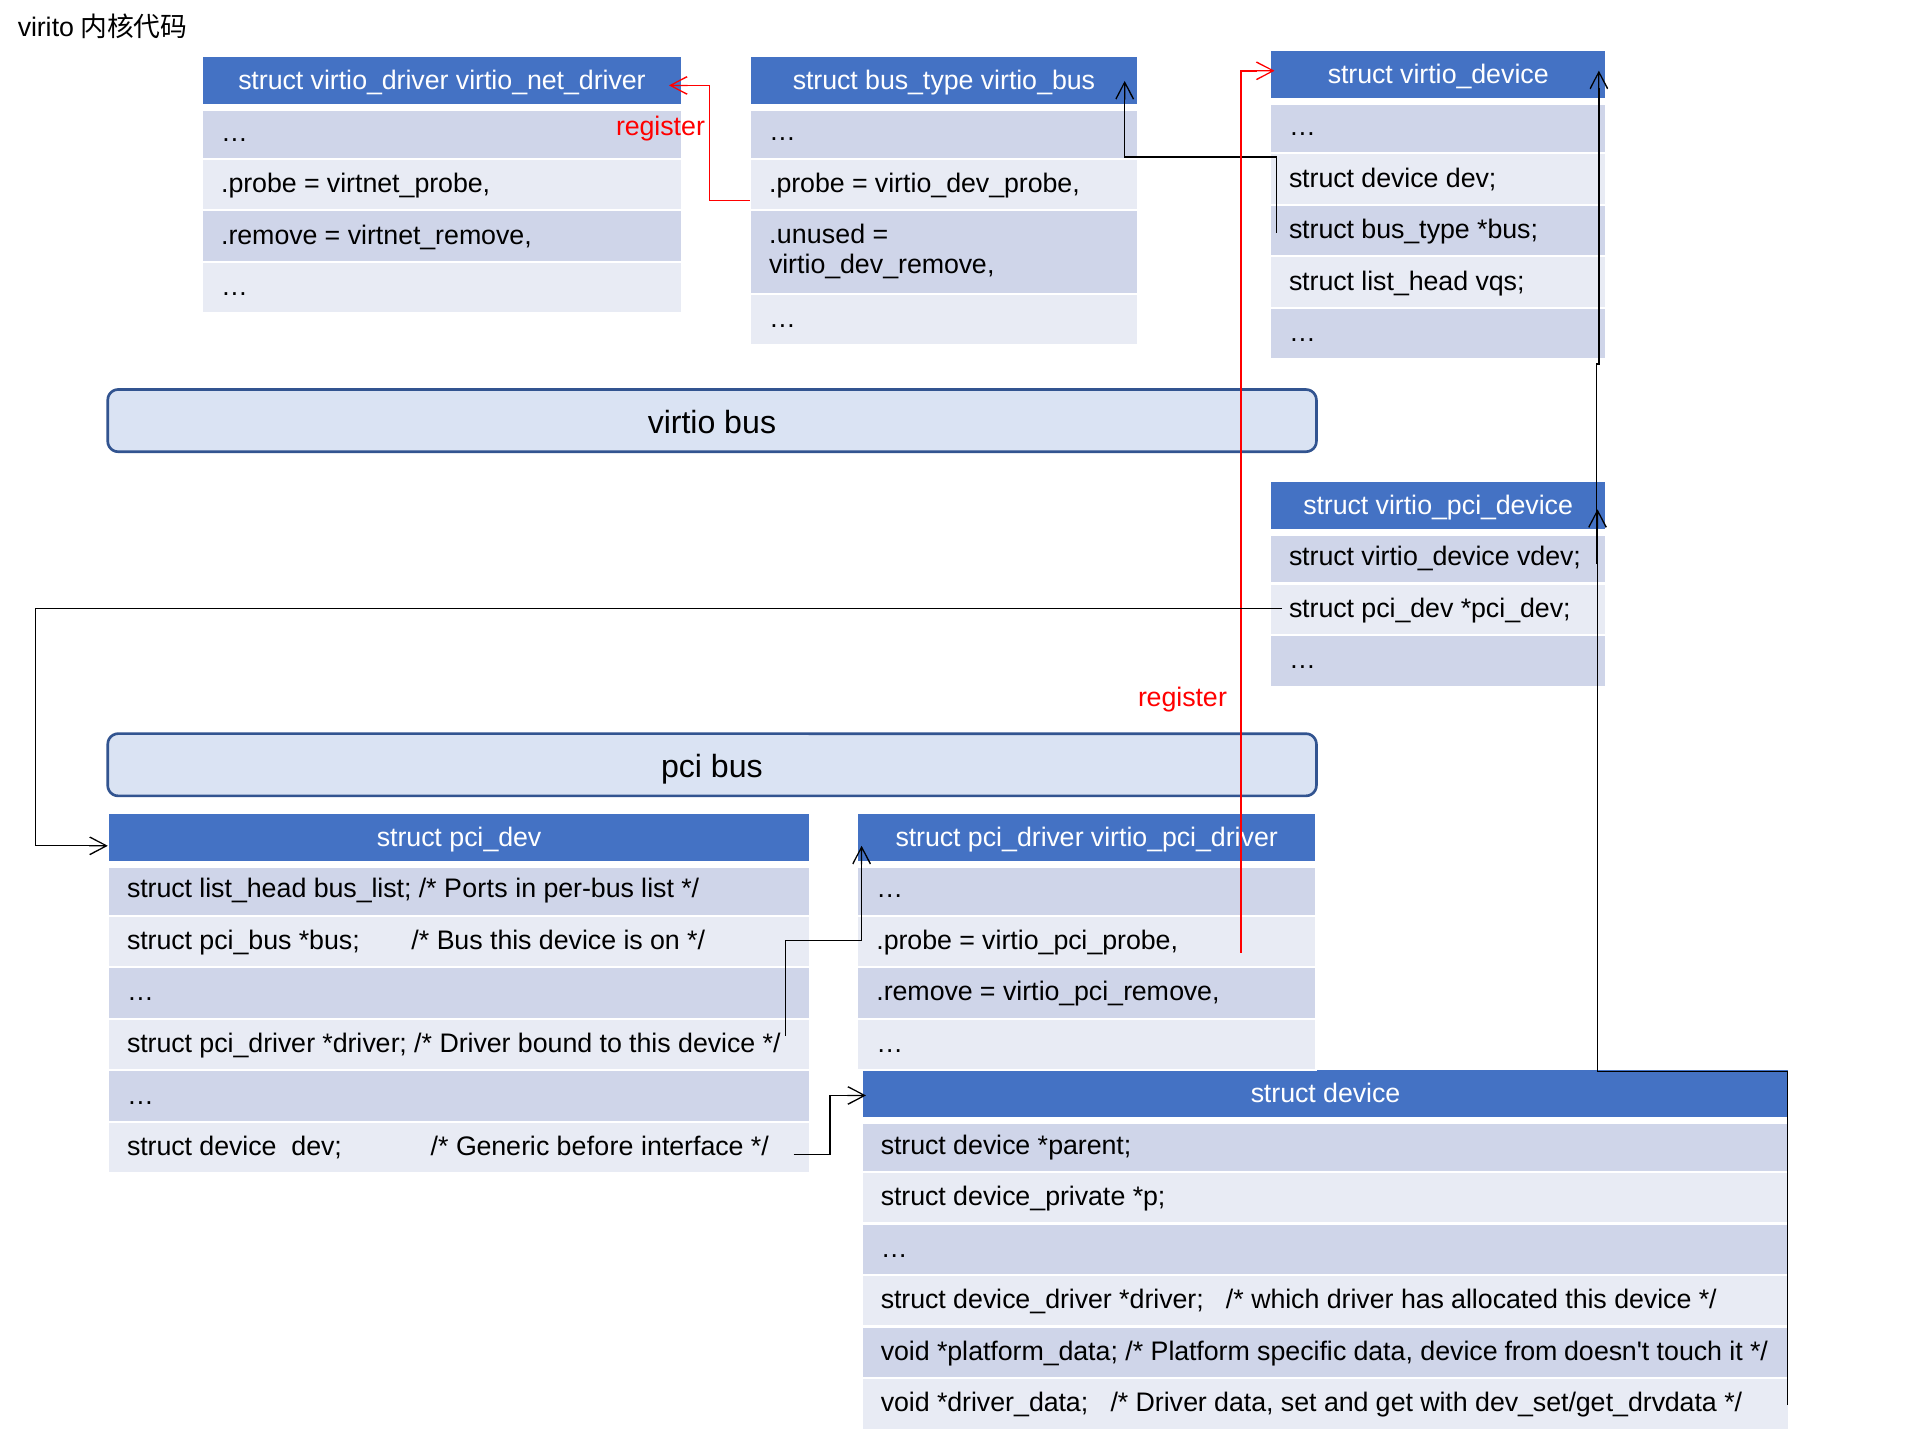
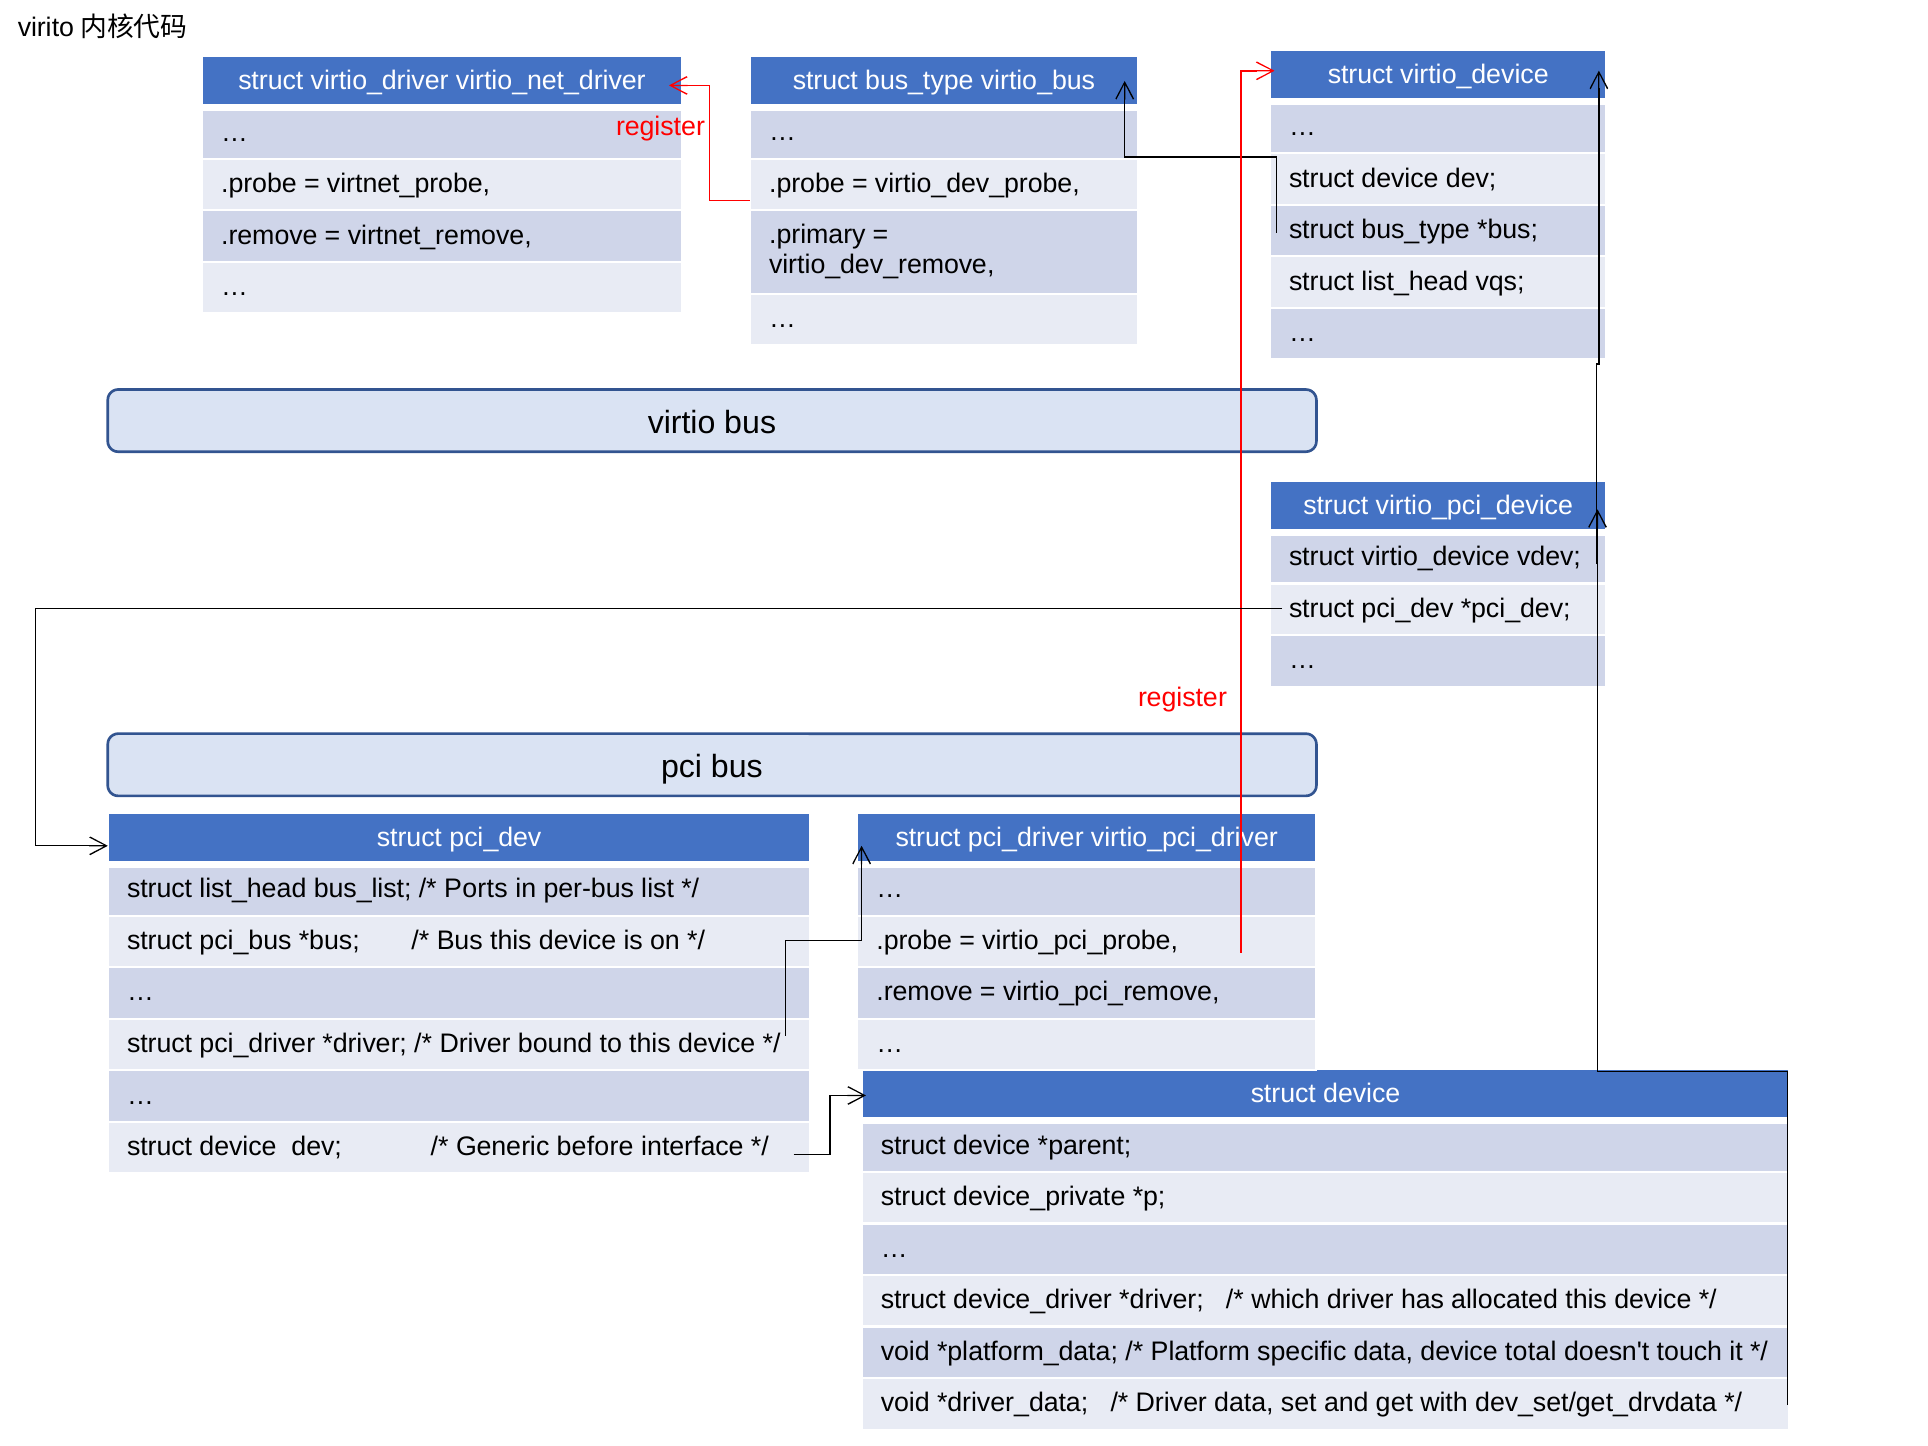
.unused: .unused -> .primary (817, 235)
from: from -> total (1531, 1352)
